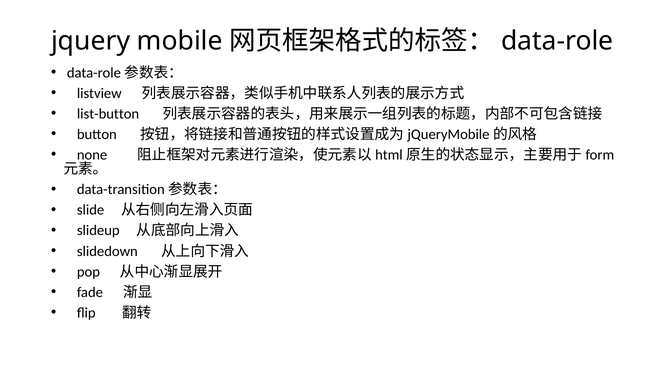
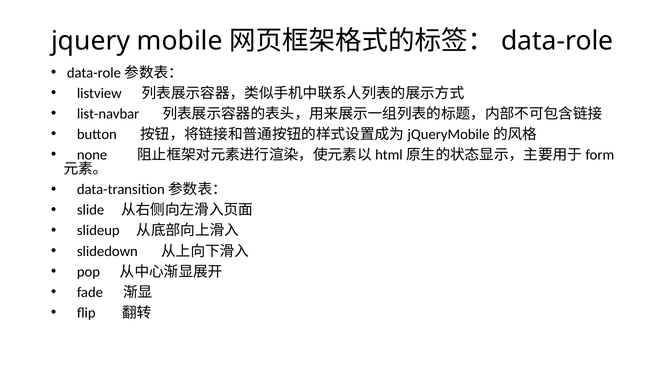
list-button: list-button -> list-navbar (108, 114)
